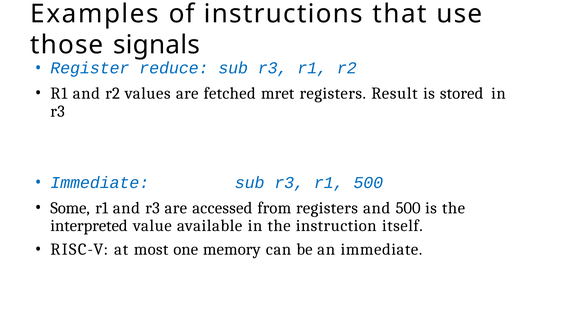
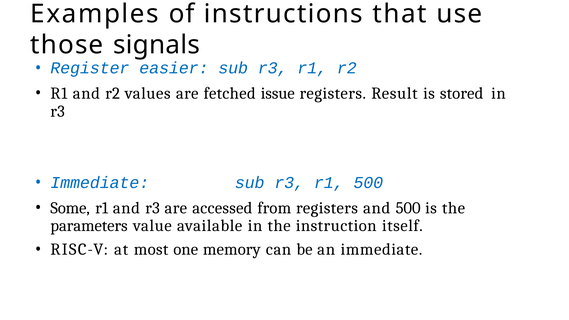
reduce: reduce -> easier (174, 68)
mret: mret -> issue (278, 93)
interpreted: interpreted -> parameters (89, 226)
